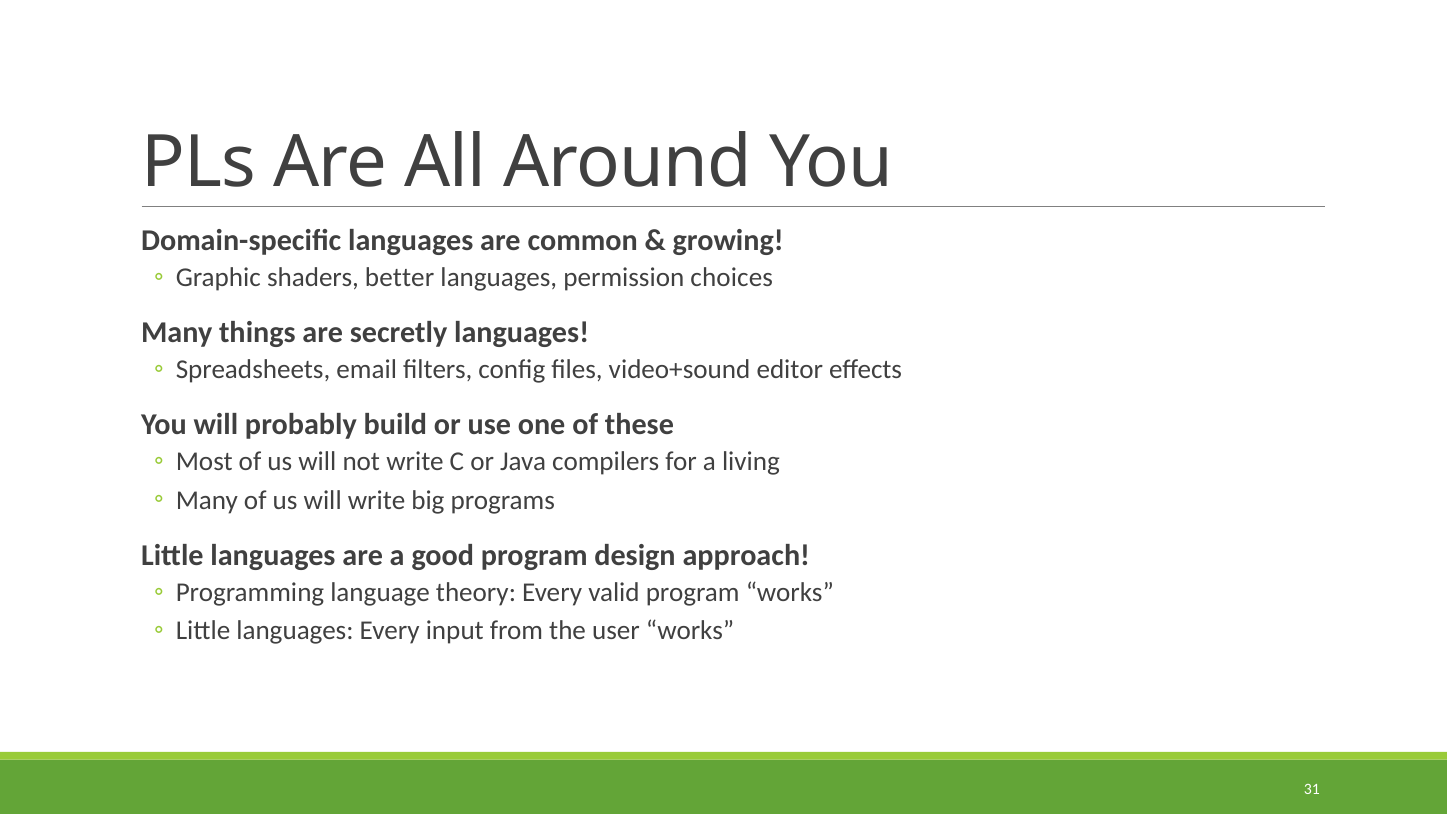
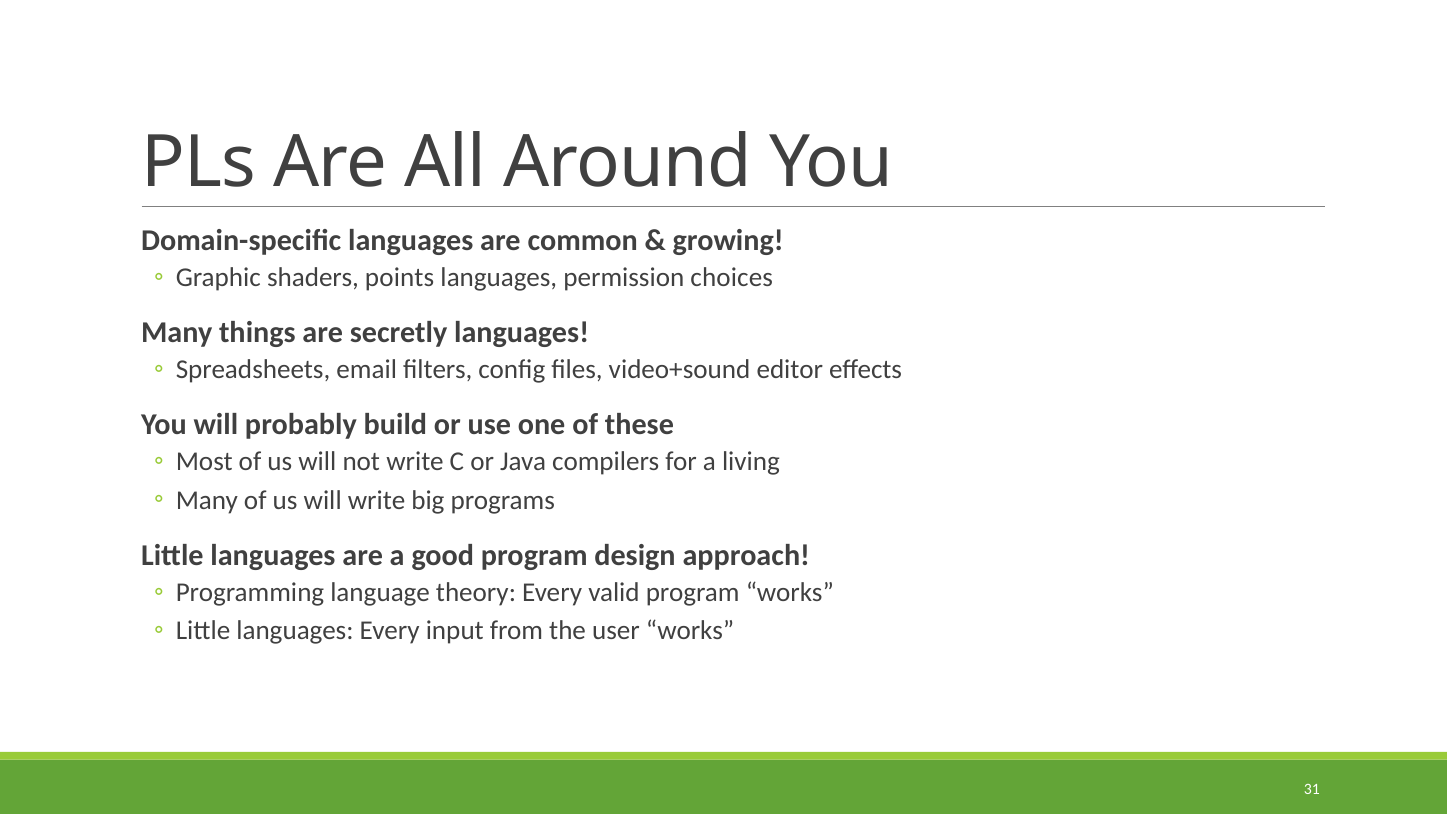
better: better -> points (400, 278)
